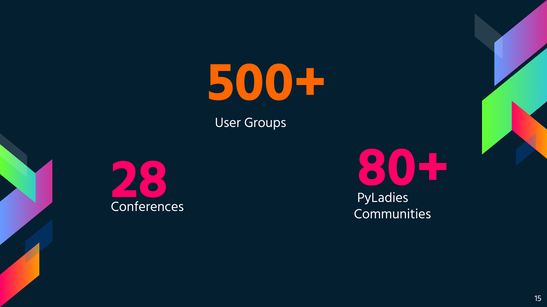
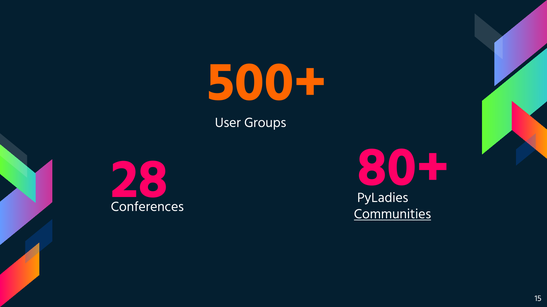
Communities underline: none -> present (392, 215)
